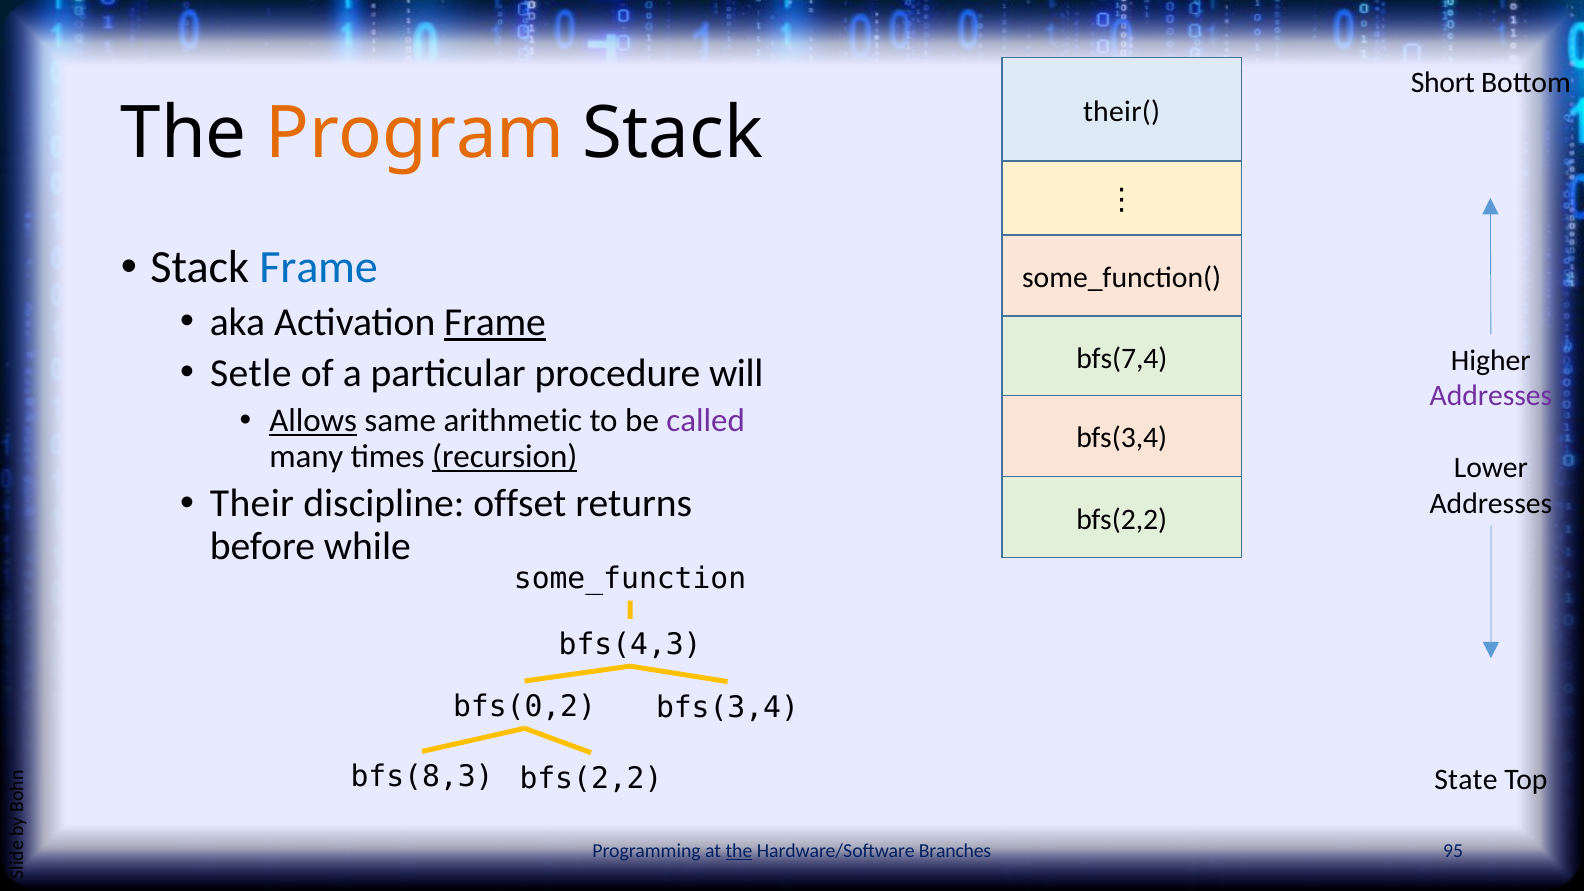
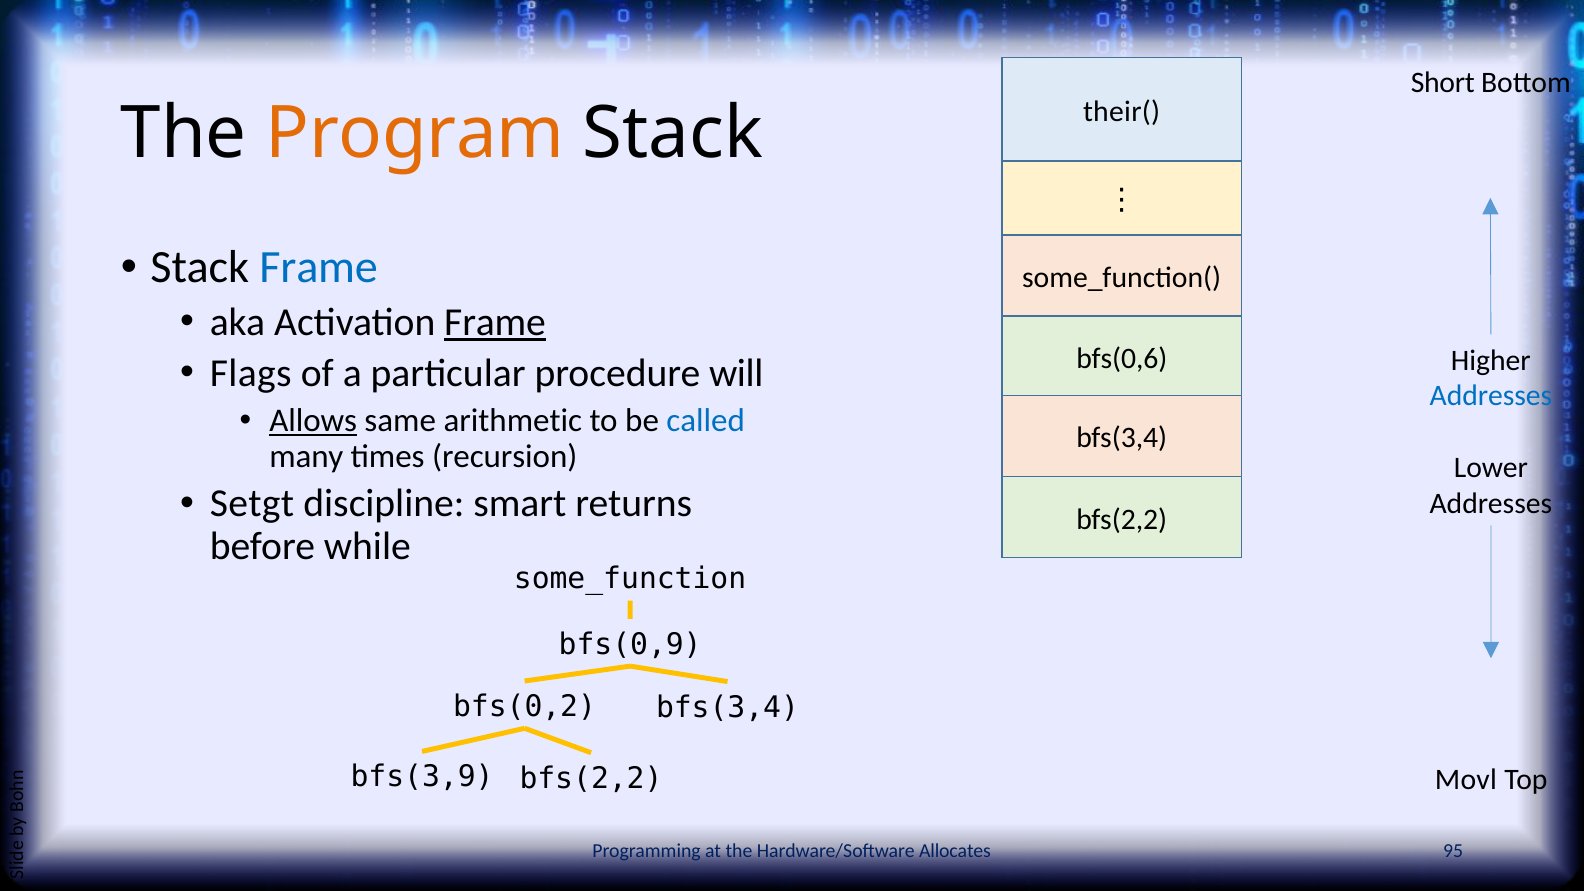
bfs(7,4: bfs(7,4 -> bfs(0,6 (1122, 359)
Setle: Setle -> Flags (251, 373)
Addresses colour: purple -> blue (1491, 396)
called colour: purple -> blue (706, 421)
recursion underline: present -> none (505, 456)
Their: Their -> Setgt (252, 504)
offset: offset -> smart (520, 504)
bfs(4,3: bfs(4,3 -> bfs(0,9 (630, 645)
bfs(8,3: bfs(8,3 -> bfs(3,9 (422, 777)
State: State -> Movl (1466, 780)
the underline: present -> none (739, 851)
Branches: Branches -> Allocates (955, 851)
